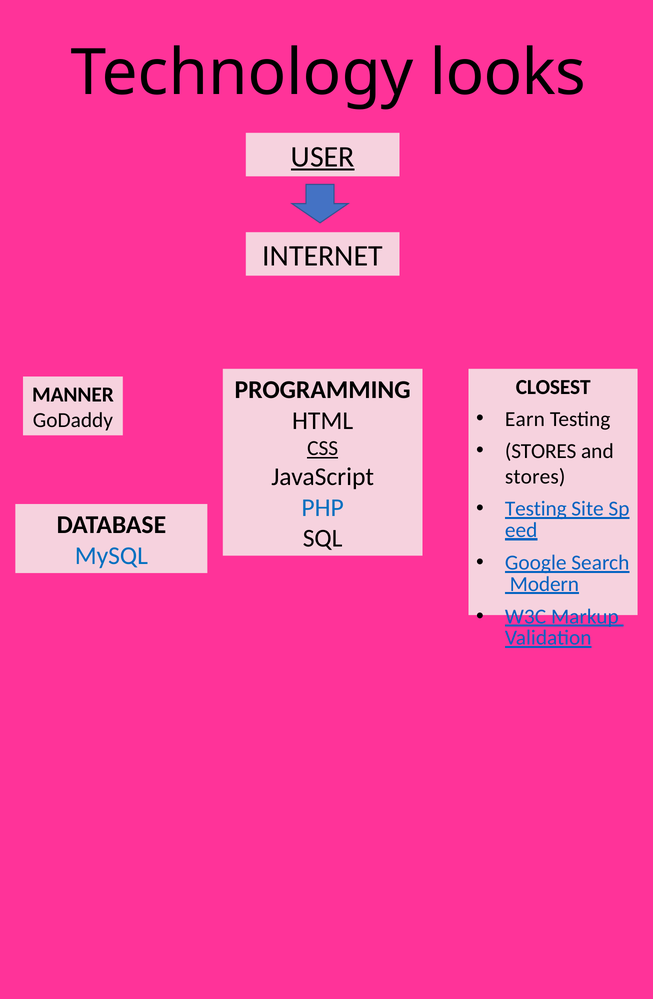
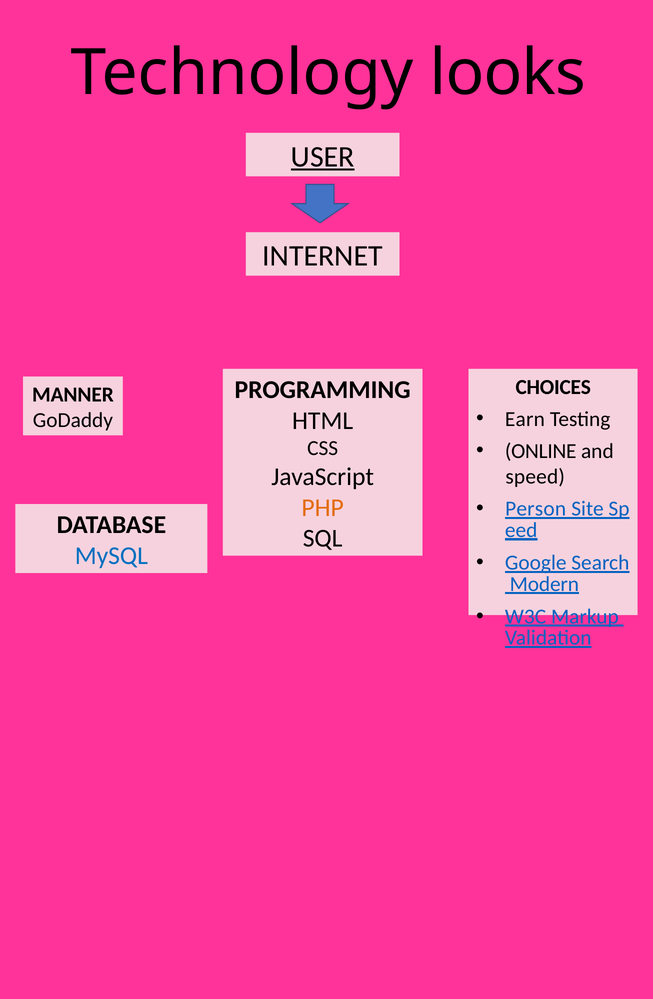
CLOSEST: CLOSEST -> CHOICES (553, 387)
CSS underline: present -> none (323, 448)
STORES: STORES -> ONLINE (541, 451)
stores: stores -> speed (535, 477)
PHP colour: blue -> orange (323, 508)
Testing: Testing -> Person (536, 509)
